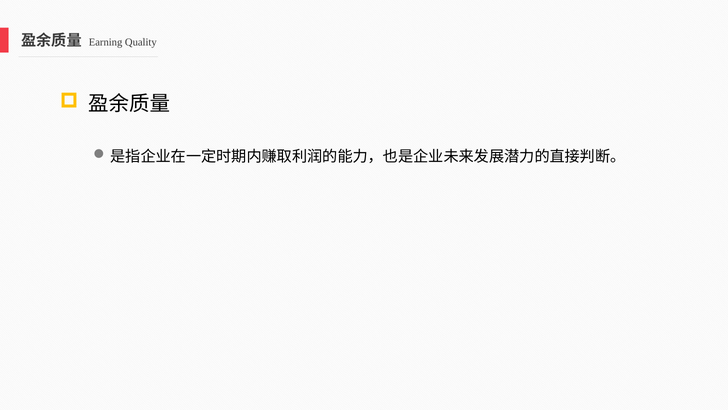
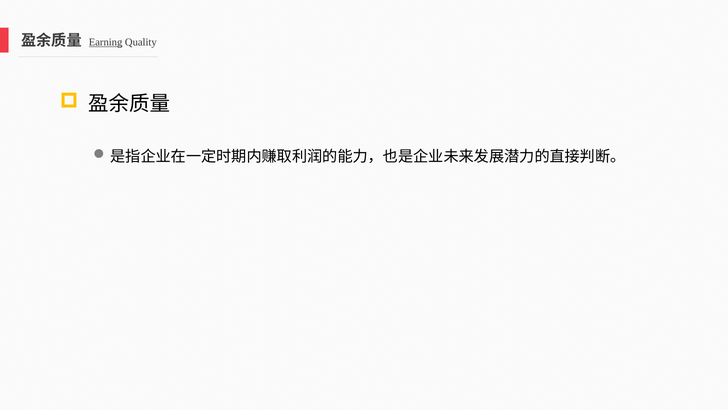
Earning underline: none -> present (106, 42)
